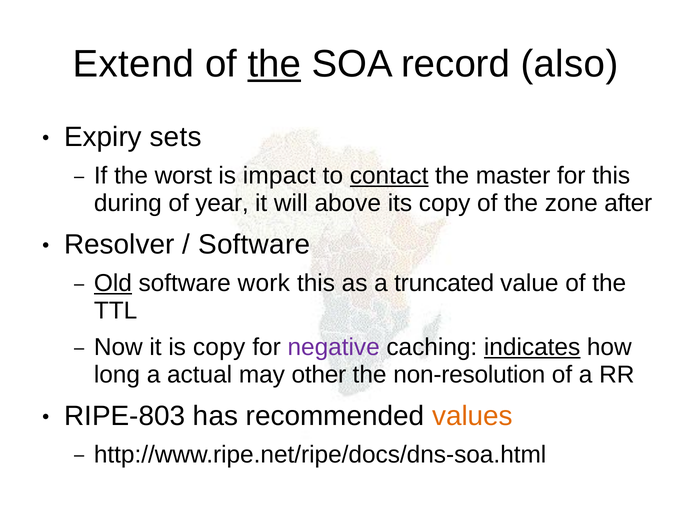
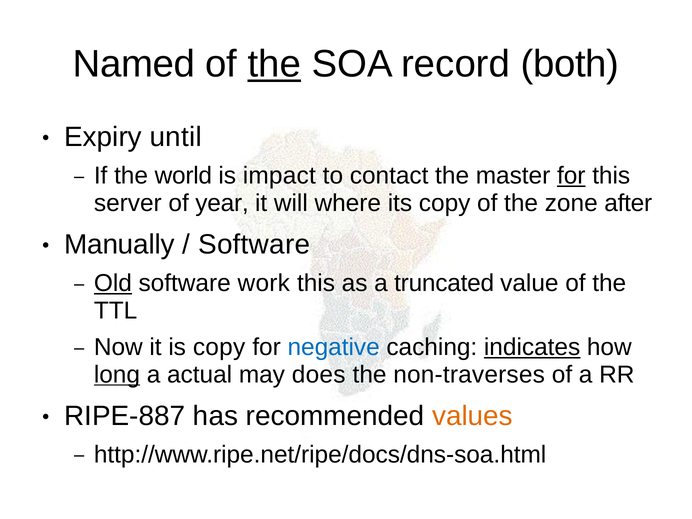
Extend: Extend -> Named (134, 64)
also: also -> both (570, 64)
sets: sets -> until (176, 137)
worst: worst -> world (183, 176)
contact underline: present -> none (389, 176)
for underline: none -> present (571, 176)
during: during -> server (128, 203)
above: above -> where (348, 203)
Resolver: Resolver -> Manually (119, 245)
negative colour: purple -> blue (334, 347)
long underline: none -> present (117, 375)
other: other -> does (319, 375)
non-resolution: non-resolution -> non-traverses (469, 375)
RIPE-803: RIPE-803 -> RIPE-887 (125, 416)
